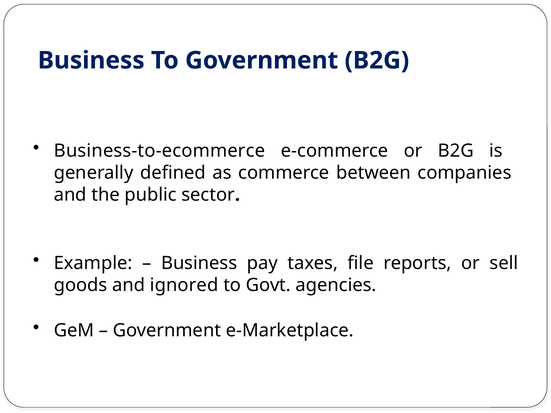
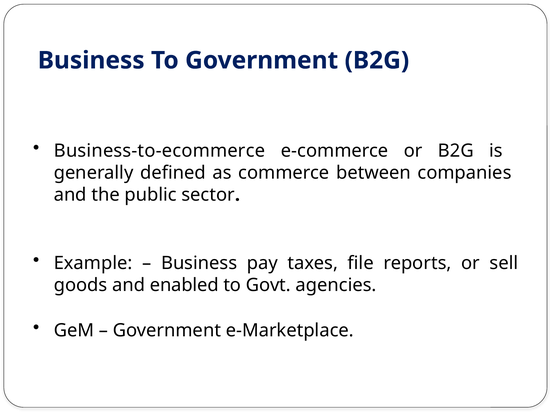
ignored: ignored -> enabled (184, 285)
